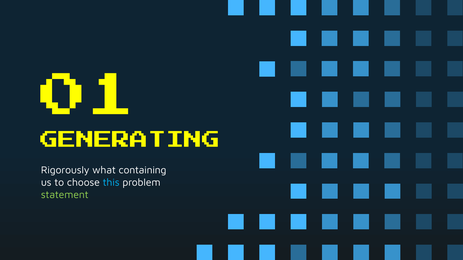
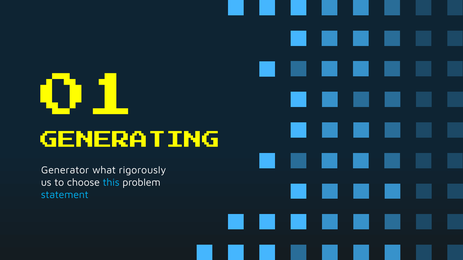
Rigorously: Rigorously -> Generator (65, 171)
containing: containing -> rigorously (142, 171)
statement colour: light green -> light blue (65, 195)
